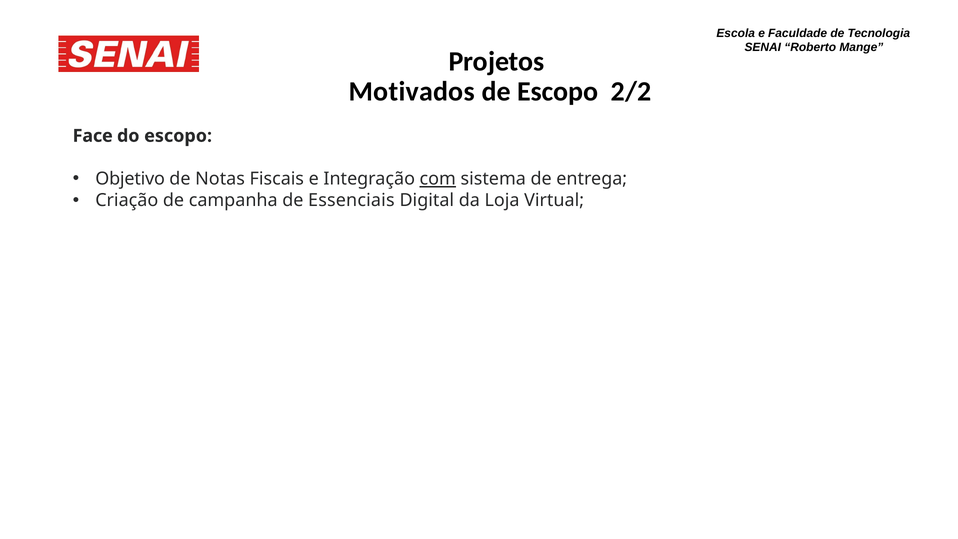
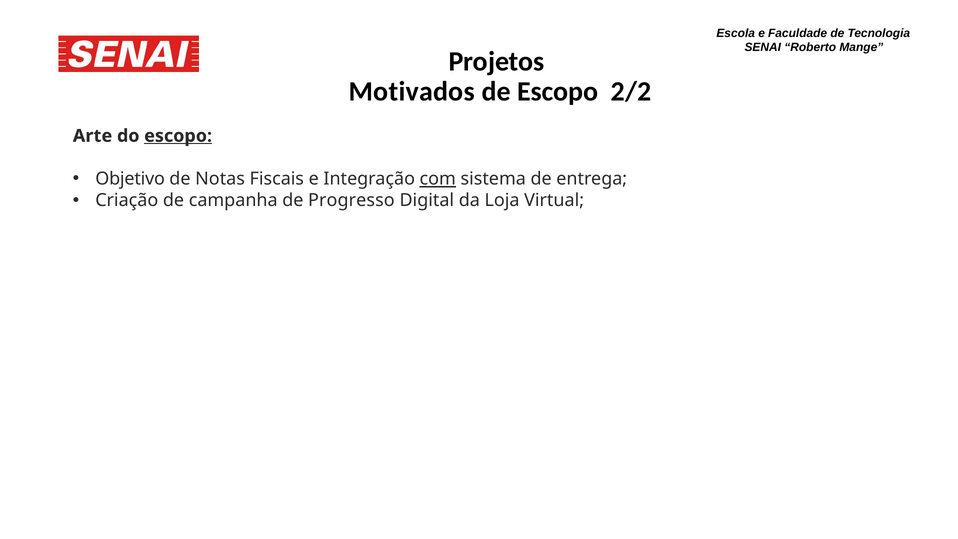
Face: Face -> Arte (93, 136)
escopo underline: none -> present (178, 136)
Essenciais: Essenciais -> Progresso (351, 201)
